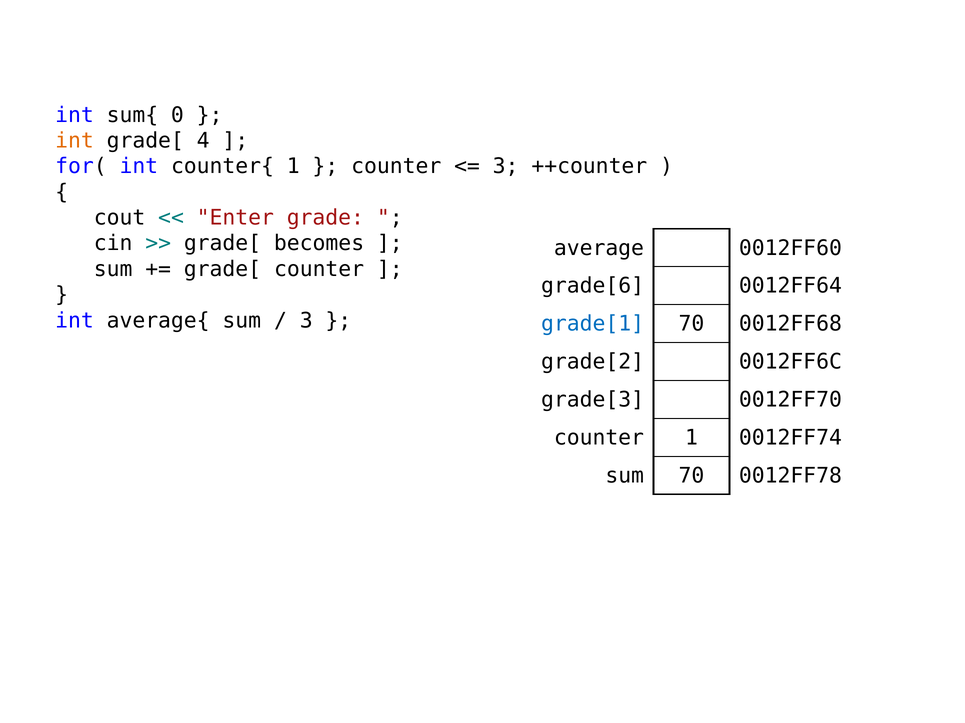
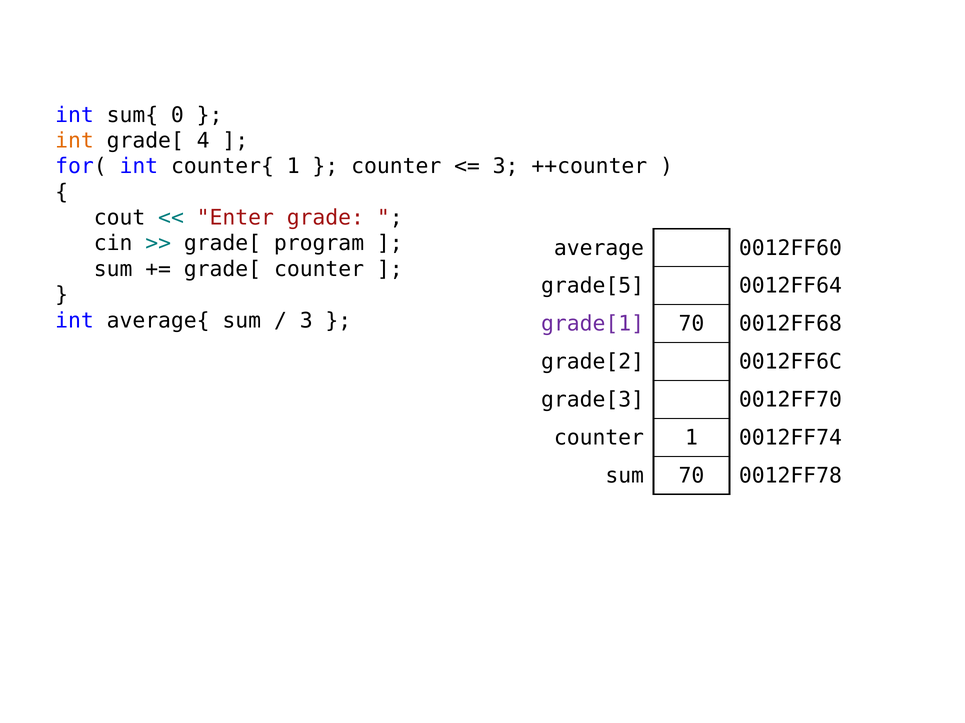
becomes: becomes -> program (319, 244)
grade[6: grade[6 -> grade[5 (593, 286)
grade[1 colour: blue -> purple (593, 324)
